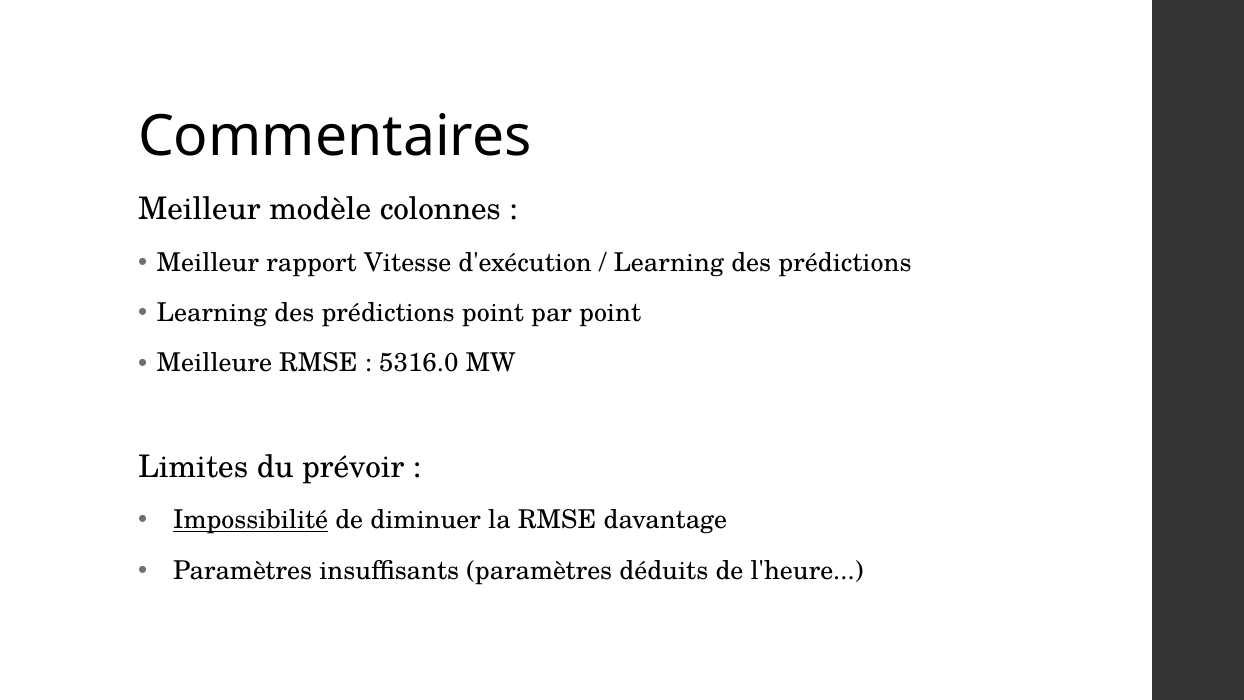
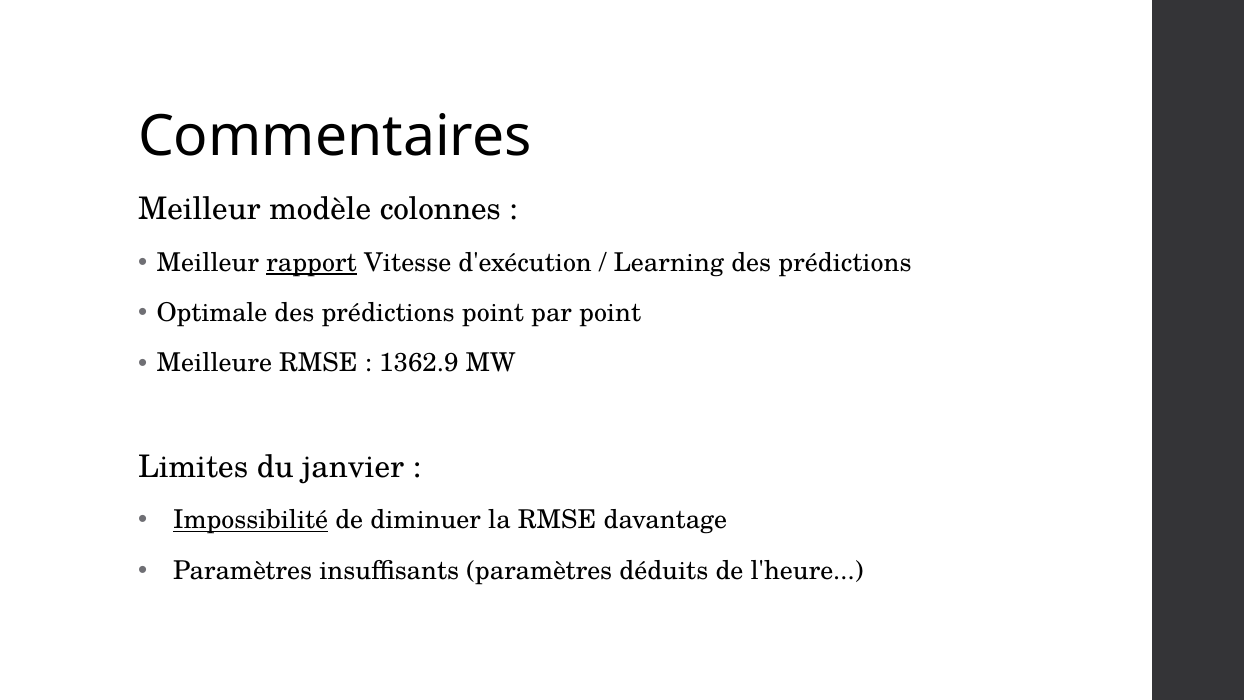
rapport underline: none -> present (312, 263)
Learning: Learning -> Optimale (212, 313)
5316.0: 5316.0 -> 1362.9 (419, 363)
prévoir: prévoir -> janvier (353, 467)
